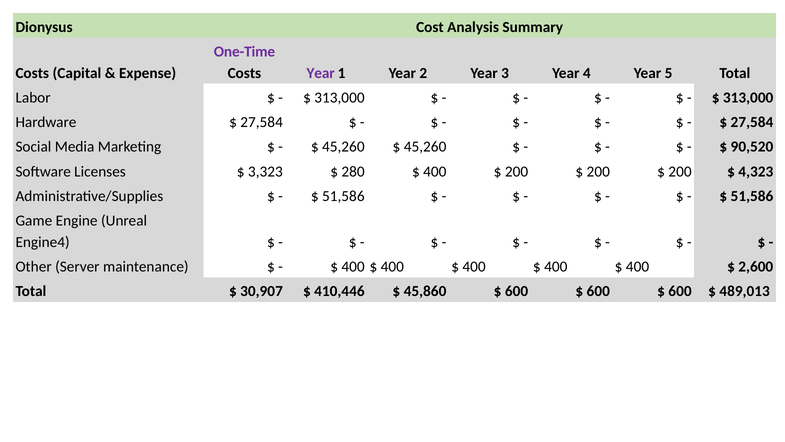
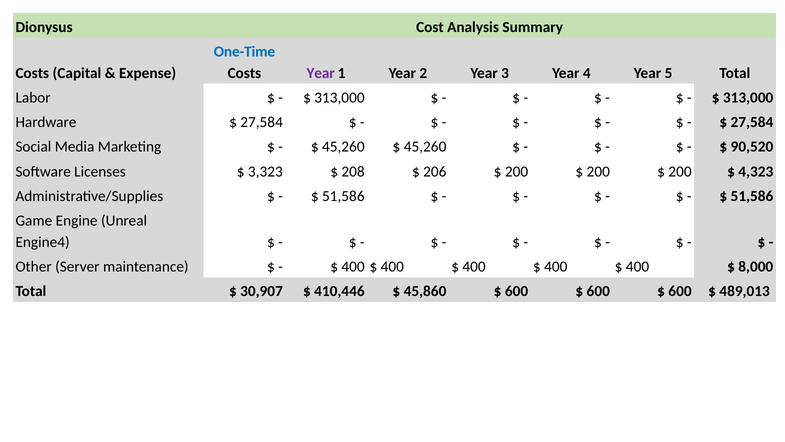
One-Time colour: purple -> blue (244, 52)
280: 280 -> 208 (353, 171)
400: 400 -> 206 (435, 171)
2,600: 2,600 -> 8,000 (756, 266)
